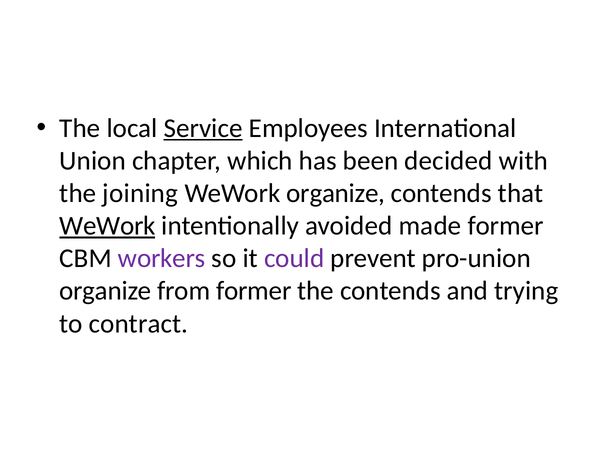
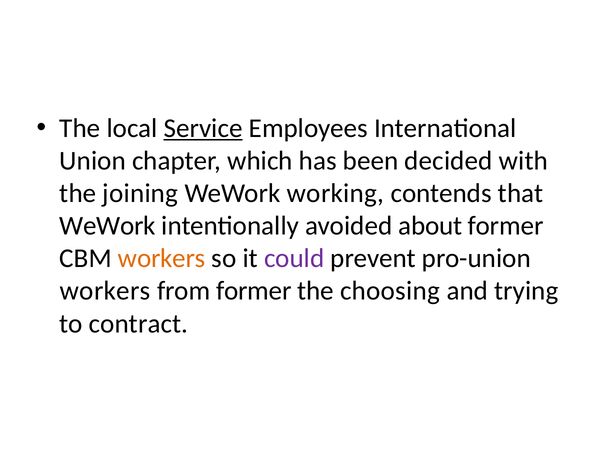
WeWork organize: organize -> working (335, 193)
WeWork underline: present -> none (107, 226)
made: made -> about (430, 226)
workers colour: purple -> orange (162, 258)
organize: organize -> workers (105, 291)
the contends: contends -> choosing (390, 291)
